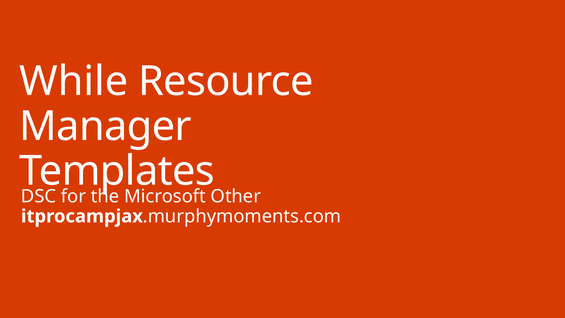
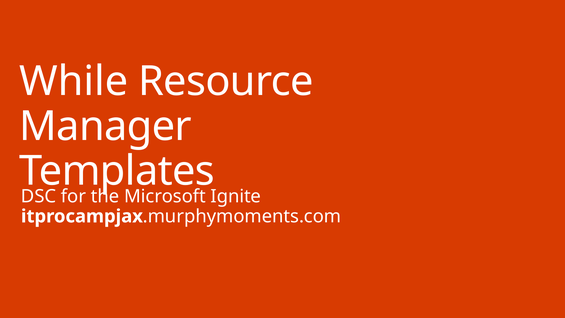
Other: Other -> Ignite (236, 196)
